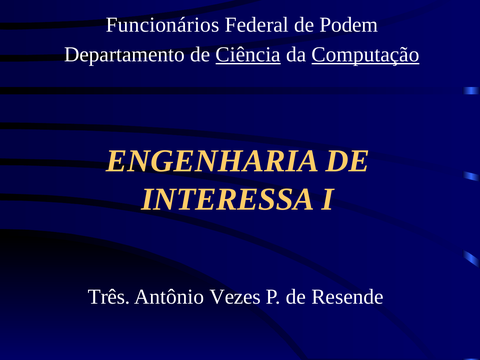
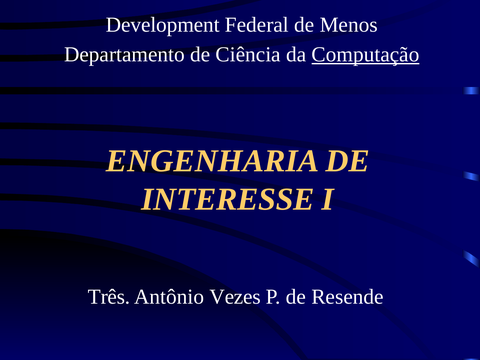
Funcionários: Funcionários -> Development (163, 25)
Podem: Podem -> Menos (349, 25)
Ciência underline: present -> none (248, 55)
INTERESSA: INTERESSA -> INTERESSE (228, 199)
